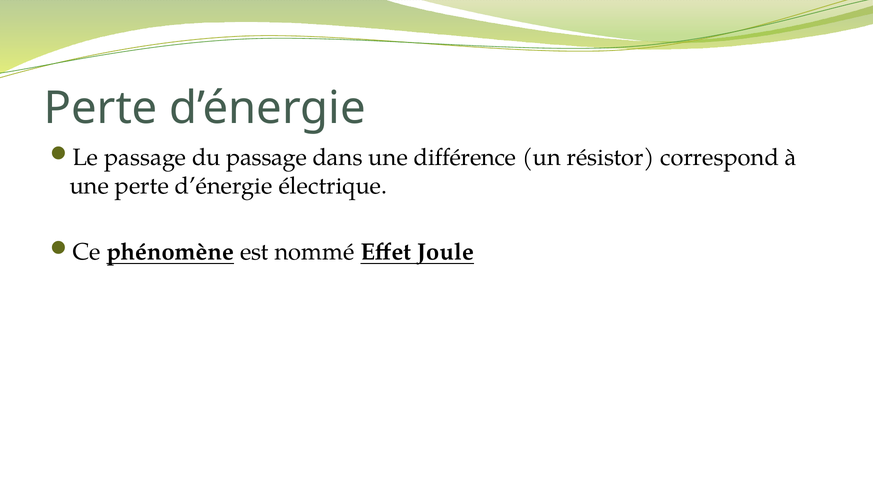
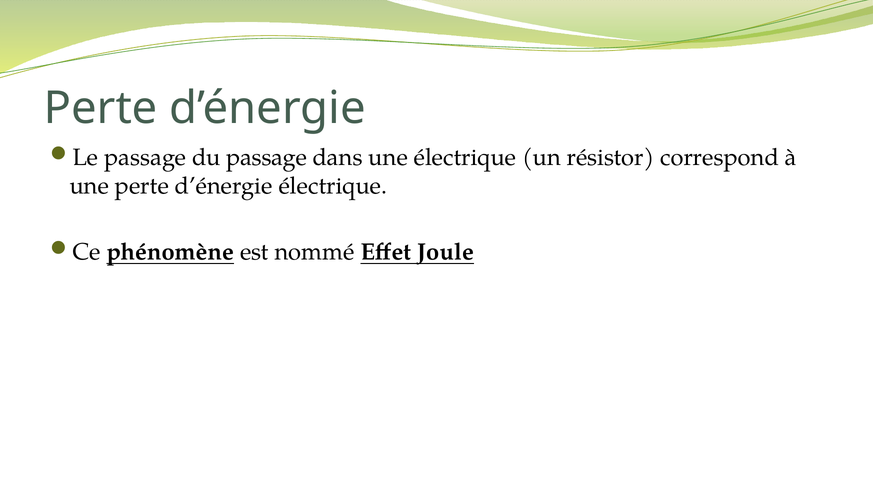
une différence: différence -> électrique (465, 158)
